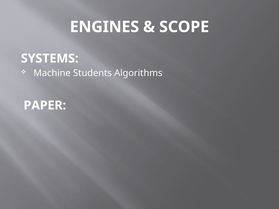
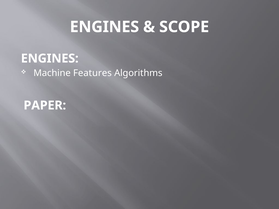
SYSTEMS: SYSTEMS -> ENGINES (50, 59)
Students: Students -> Features (92, 73)
